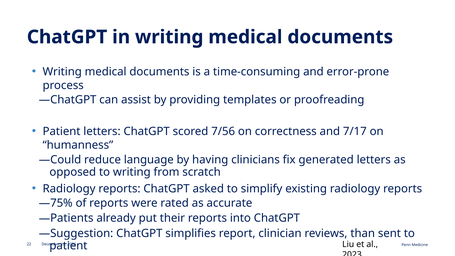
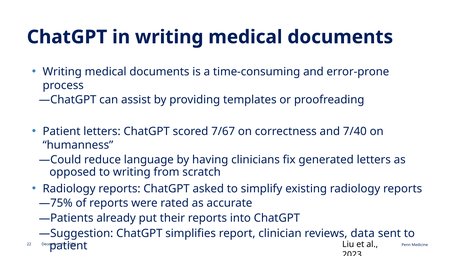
7/56: 7/56 -> 7/67 (223, 131)
7/17: 7/17 -> 7/40 (355, 131)
than: than -> data (363, 233)
